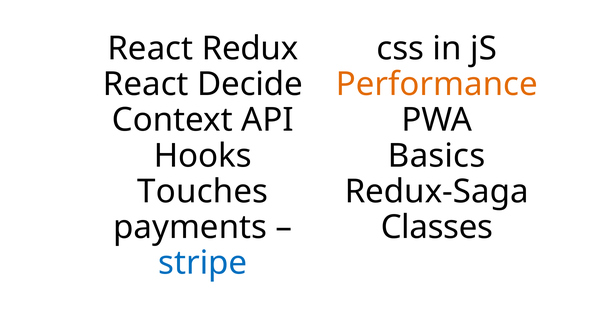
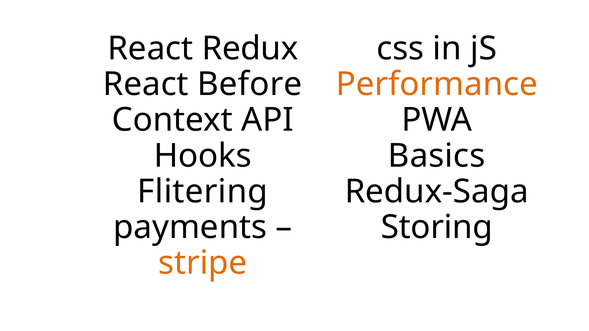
Decide: Decide -> Before (250, 84)
Touches: Touches -> Flitering (203, 192)
Classes: Classes -> Storing (437, 227)
stripe colour: blue -> orange (203, 263)
